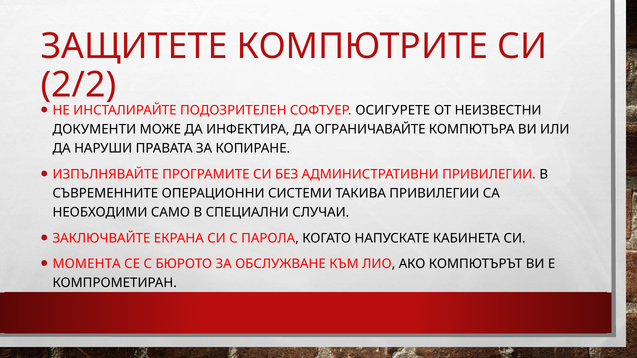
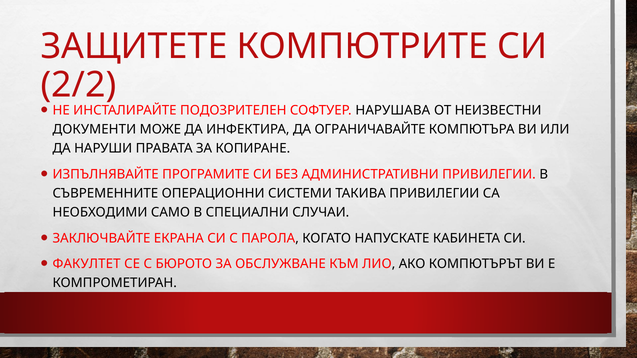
ОСИГУРЕТЕ: ОСИГУРЕТЕ -> НАРУШАВА (393, 110)
МОМЕНТА: МОМЕНТА -> ФАКУЛТЕТ (87, 264)
